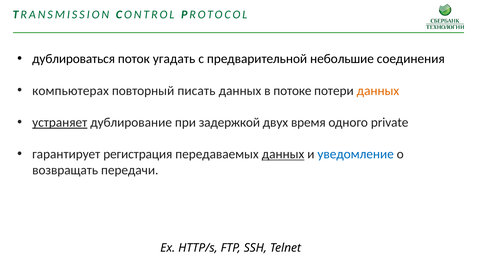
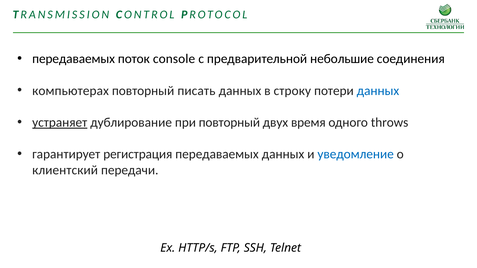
дублироваться: дублироваться -> передаваемых (74, 59)
угадать: угадать -> console (174, 59)
потоке: потоке -> строку (292, 91)
данных colour: orange -> blue (378, 91)
при задержкой: задержкой -> повторный (229, 123)
private: private -> throws (390, 123)
данных underline: present -> none (283, 154)
возвращать: возвращать -> клиентский (65, 170)
